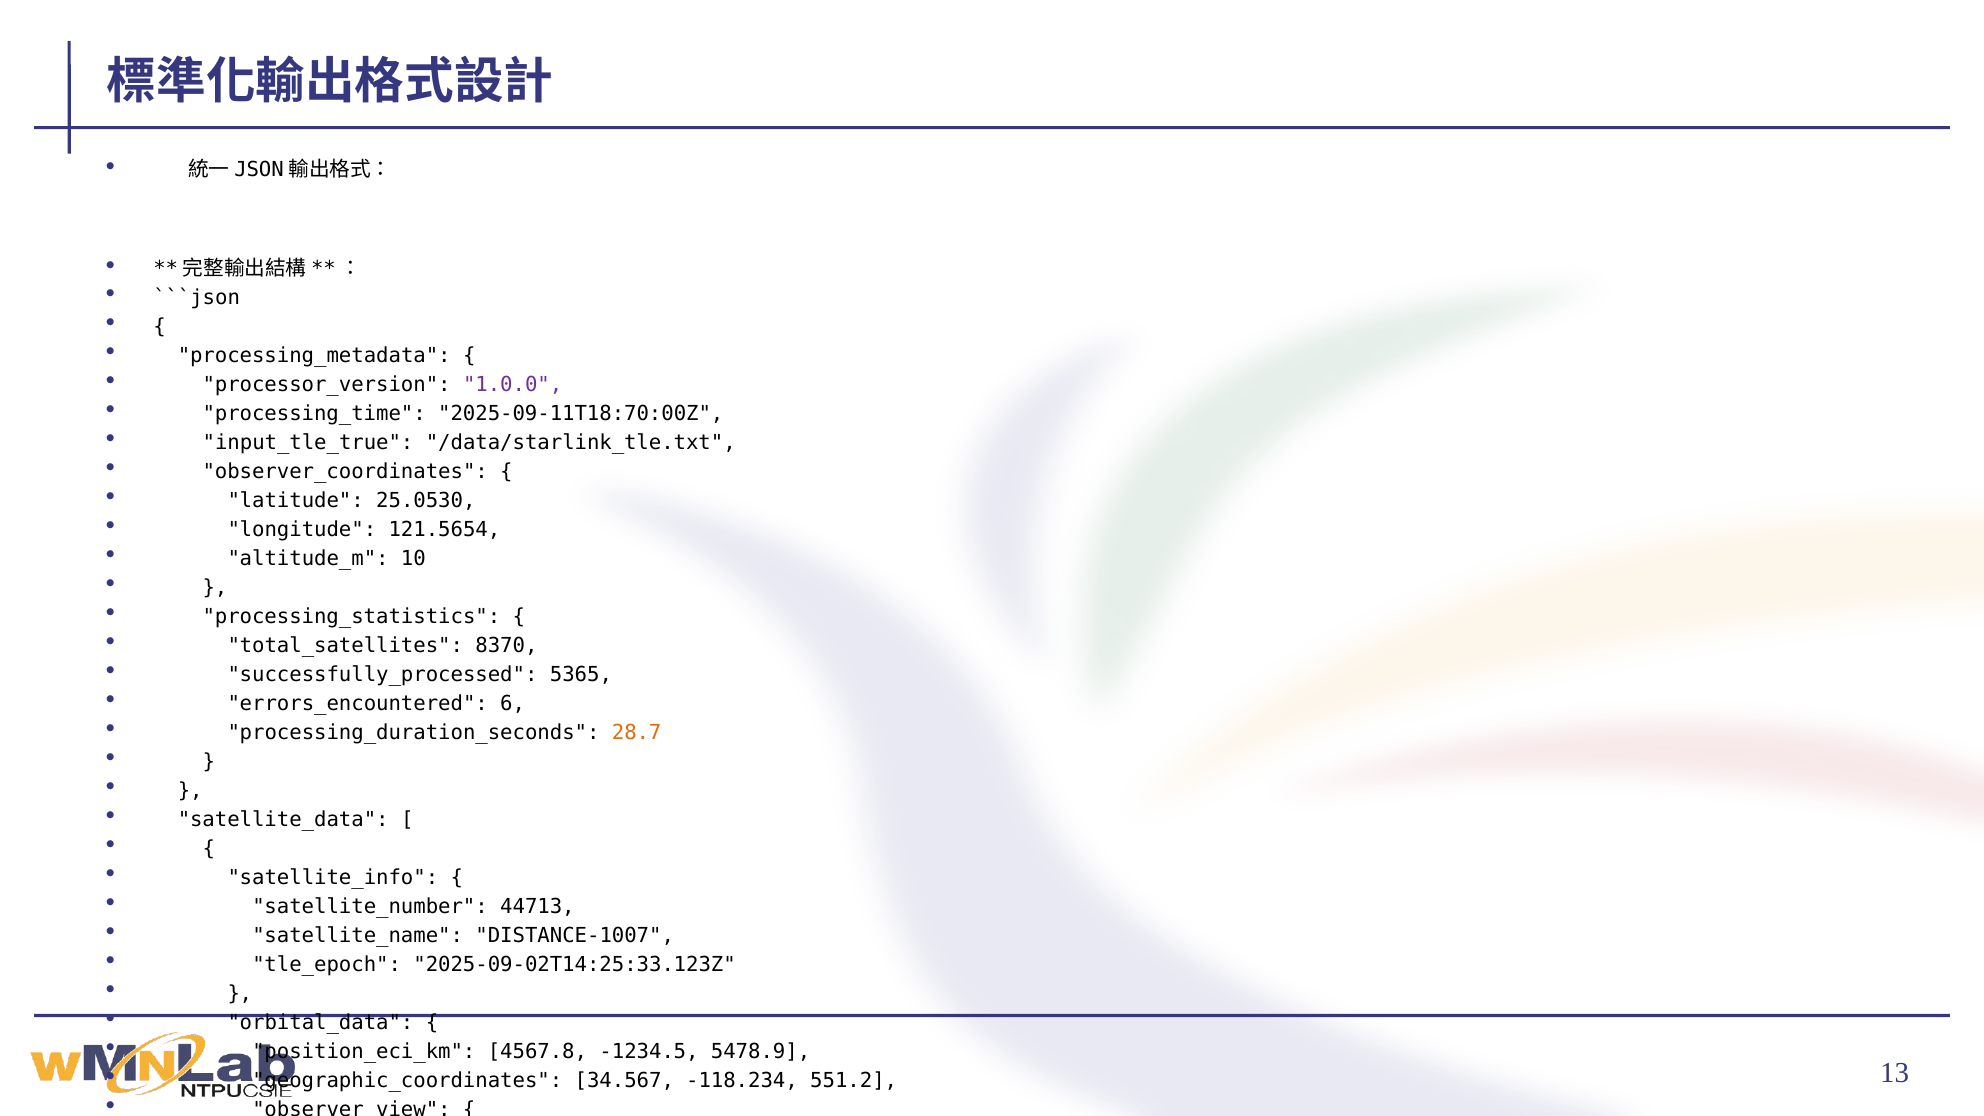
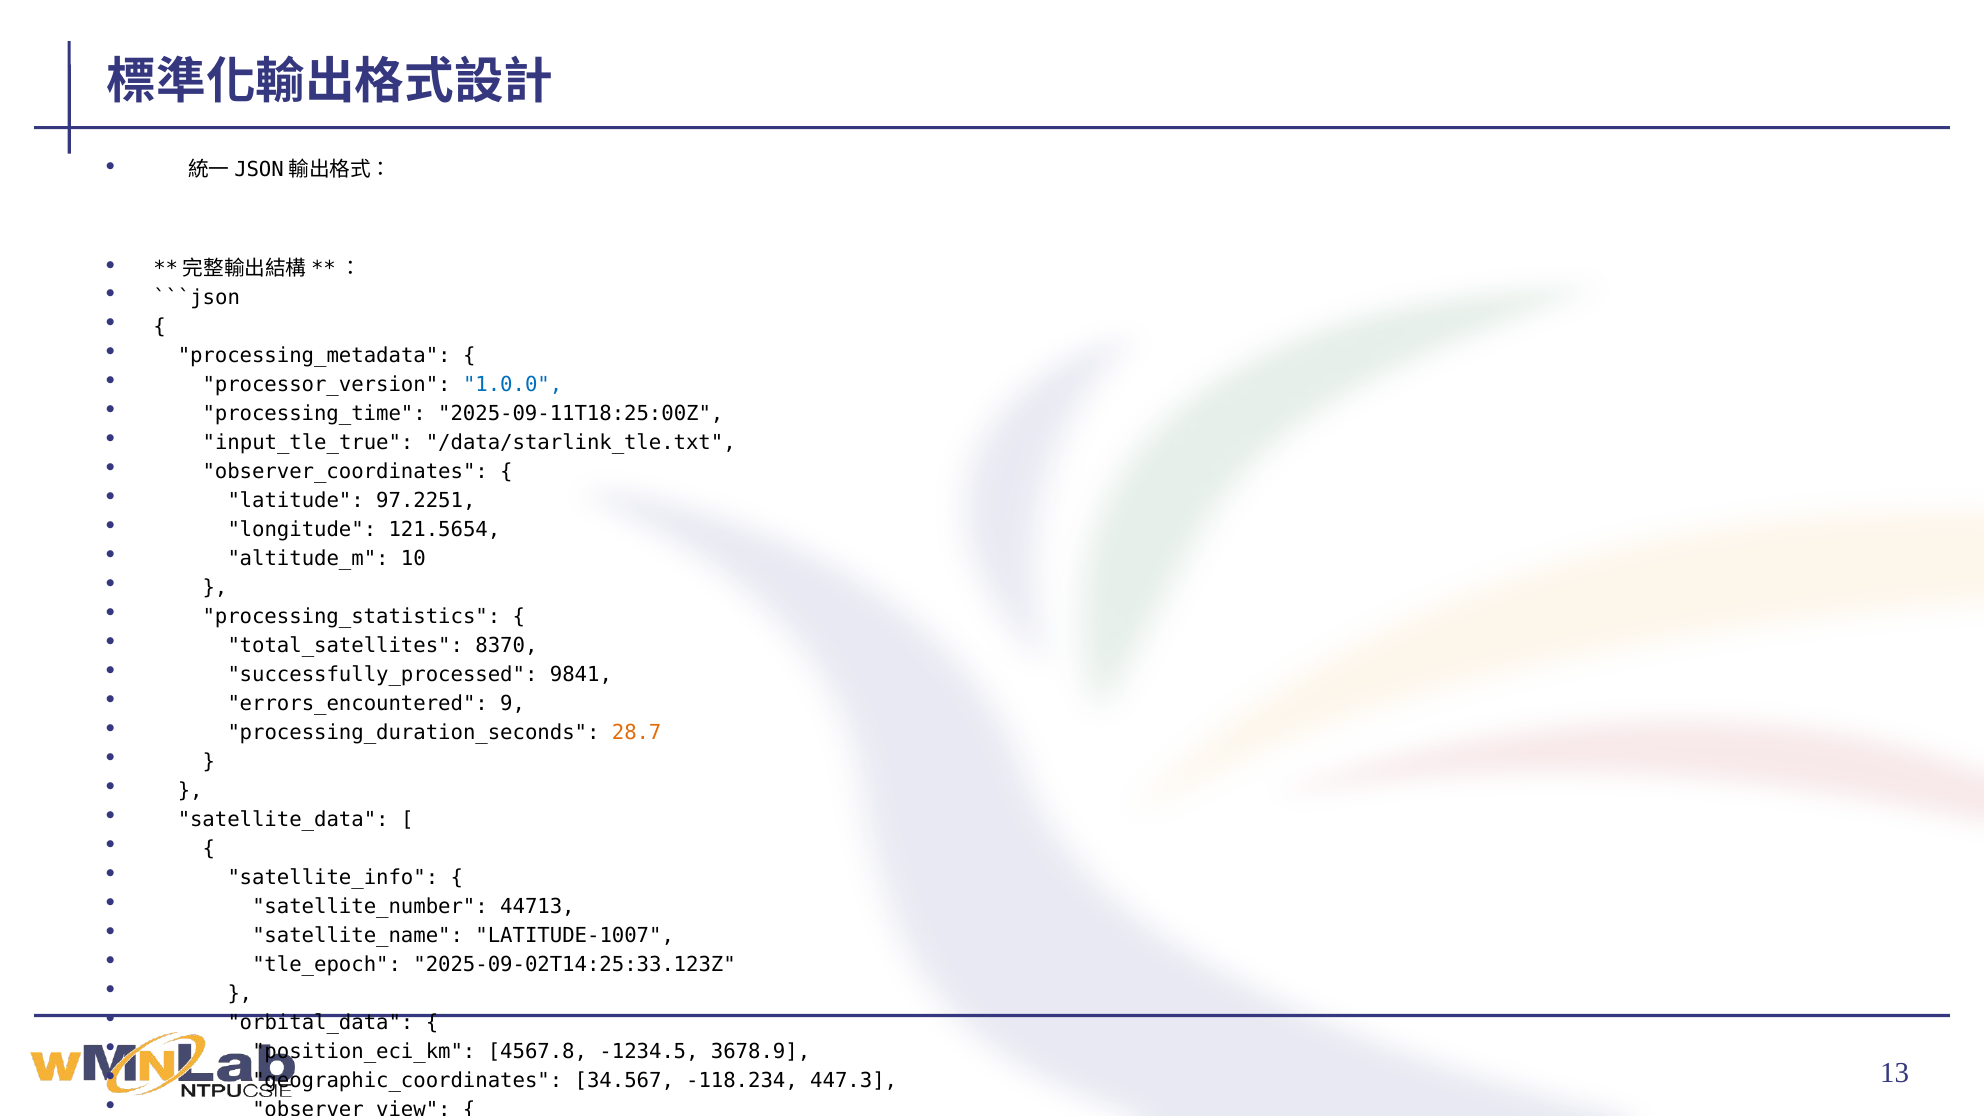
1.0.0 colour: purple -> blue (513, 385)
2025-09-11T18:70:00Z: 2025-09-11T18:70:00Z -> 2025-09-11T18:25:00Z (581, 414)
25.0530: 25.0530 -> 97.2251 (426, 500)
5365: 5365 -> 9841 (581, 674)
6: 6 -> 9 (513, 703)
DISTANCE-1007: DISTANCE-1007 -> LATITUDE-1007 (575, 935)
5478.9: 5478.9 -> 3678.9 (761, 1051)
551.2: 551.2 -> 447.3 (854, 1080)
